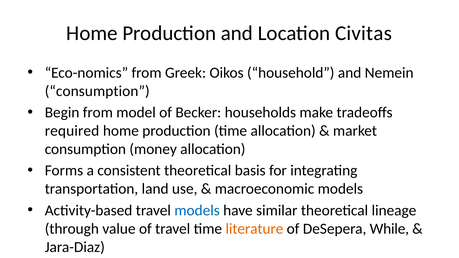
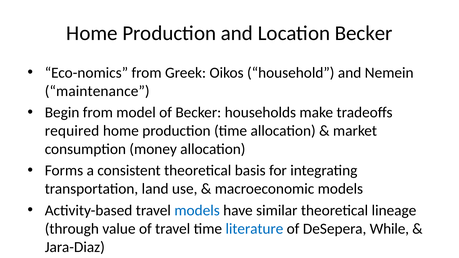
Location Civitas: Civitas -> Becker (364, 33)
consumption: consumption -> maintenance (97, 91)
literature colour: orange -> blue (254, 229)
